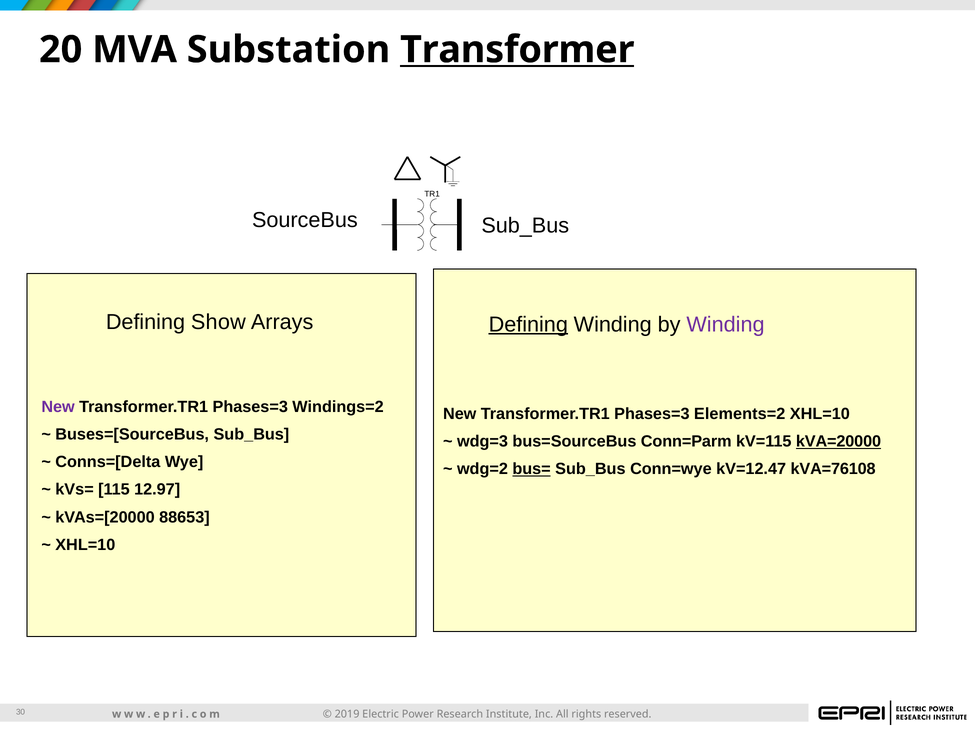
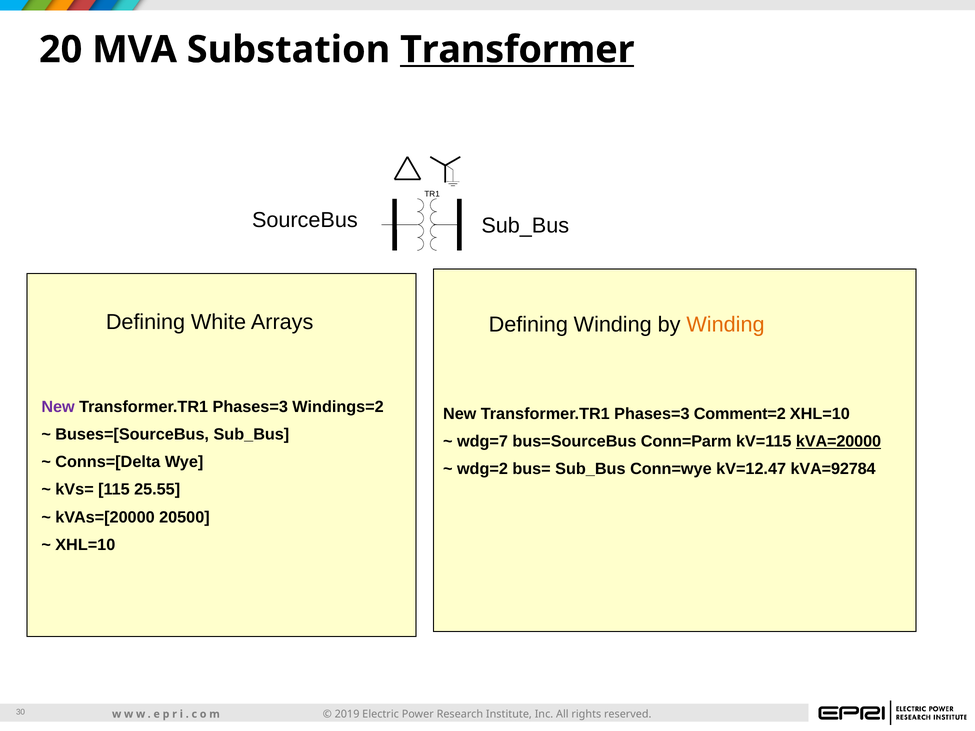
Show: Show -> White (218, 322)
Defining underline: present -> none (528, 325)
Winding colour: purple -> orange (726, 325)
Elements=2: Elements=2 -> Comment=2 (740, 414)
wdg=3: wdg=3 -> wdg=7 (482, 442)
bus= underline: present -> none (532, 469)
kVA=76108: kVA=76108 -> kVA=92784 (833, 469)
12.97: 12.97 -> 25.55 (157, 490)
88653: 88653 -> 20500 (184, 517)
